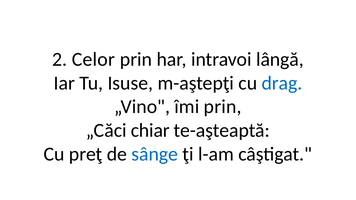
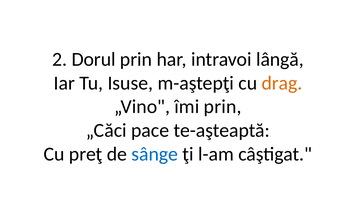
Celor: Celor -> Dorul (94, 59)
drag colour: blue -> orange (282, 83)
chiar: chiar -> pace (150, 131)
